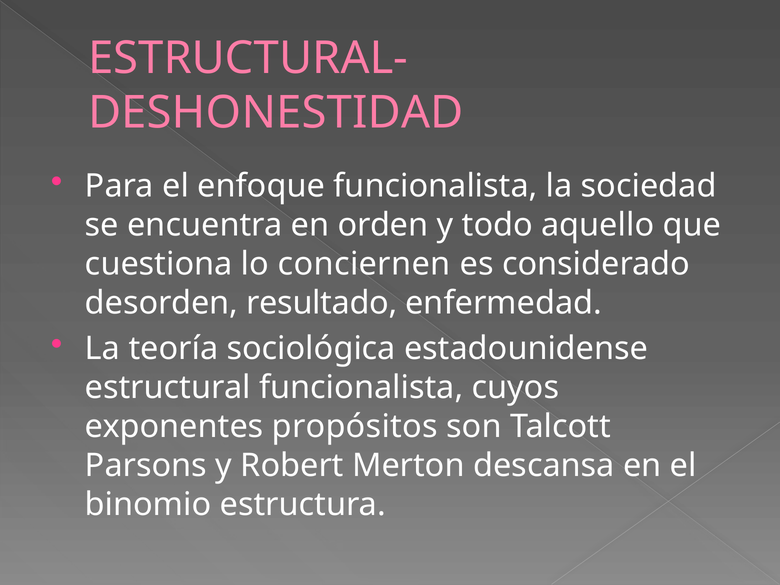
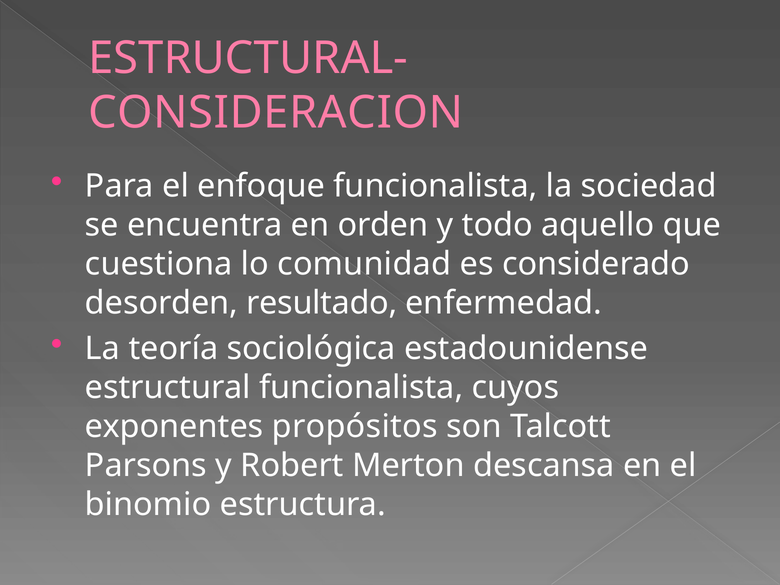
DESHONESTIDAD: DESHONESTIDAD -> CONSIDERACION (276, 113)
conciernen: conciernen -> comunidad (364, 264)
